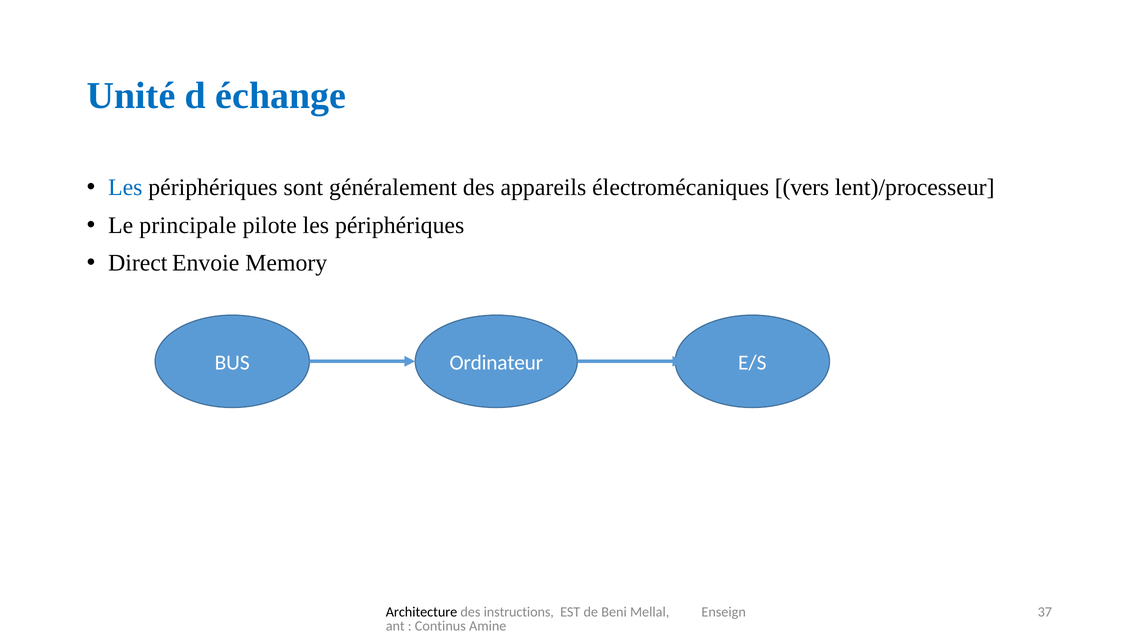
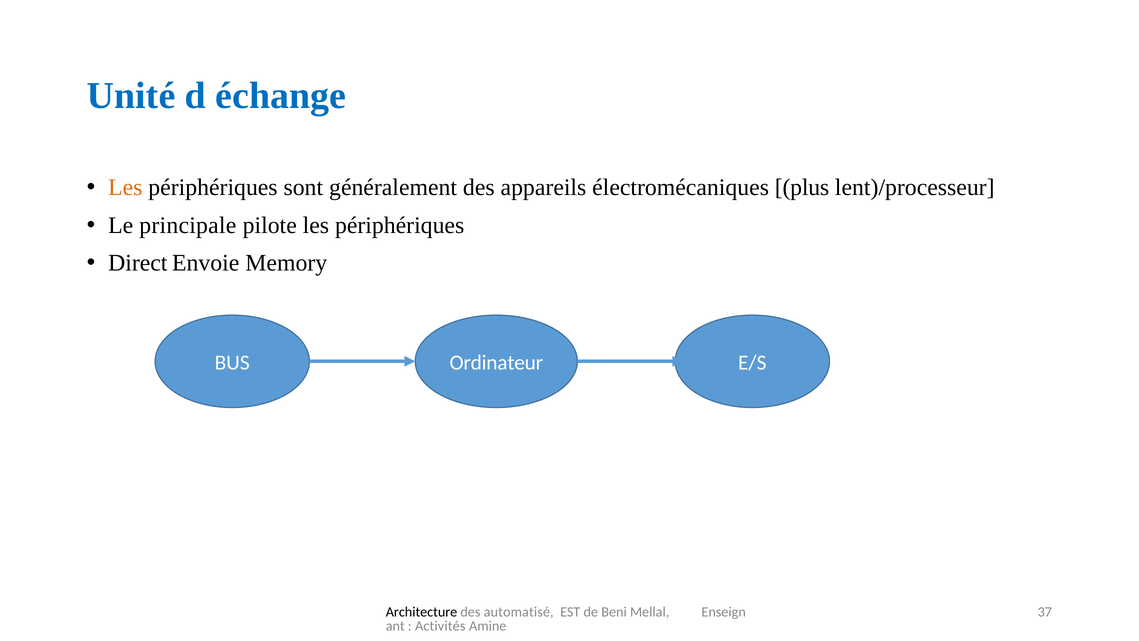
Les colour: blue -> orange (125, 188)
vers: vers -> plus (802, 188)
instructions: instructions -> automatisé (519, 612)
Continus: Continus -> Activités (440, 626)
